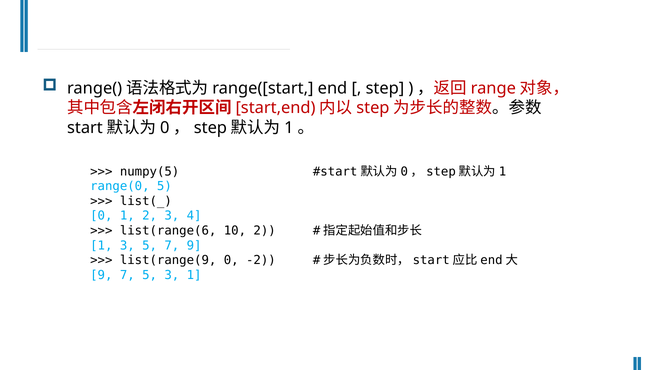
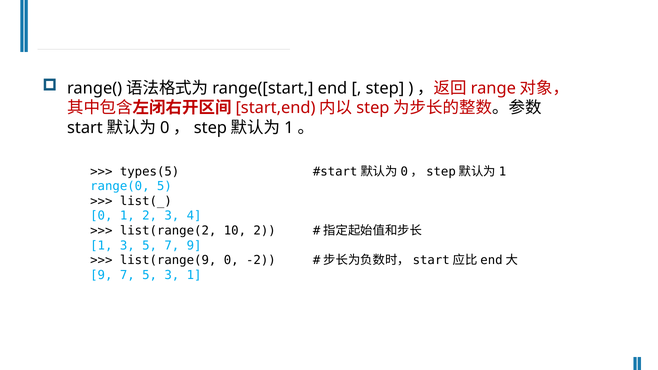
numpy(5: numpy(5 -> types(5 (150, 172)
list(range(6: list(range(6 -> list(range(2 (168, 231)
